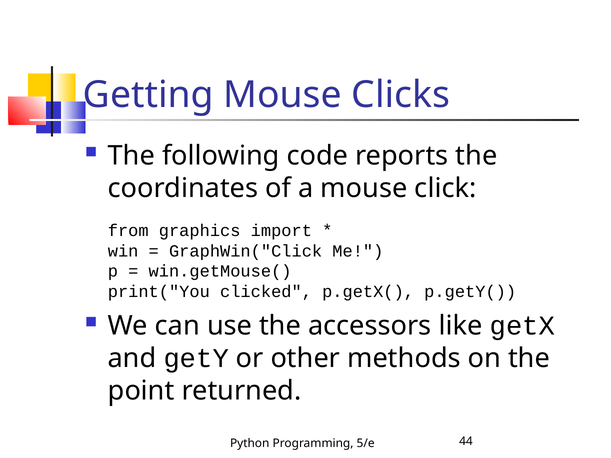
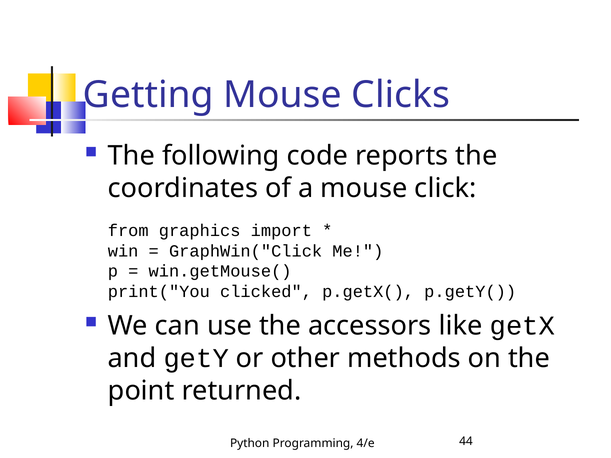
5/e: 5/e -> 4/e (366, 444)
